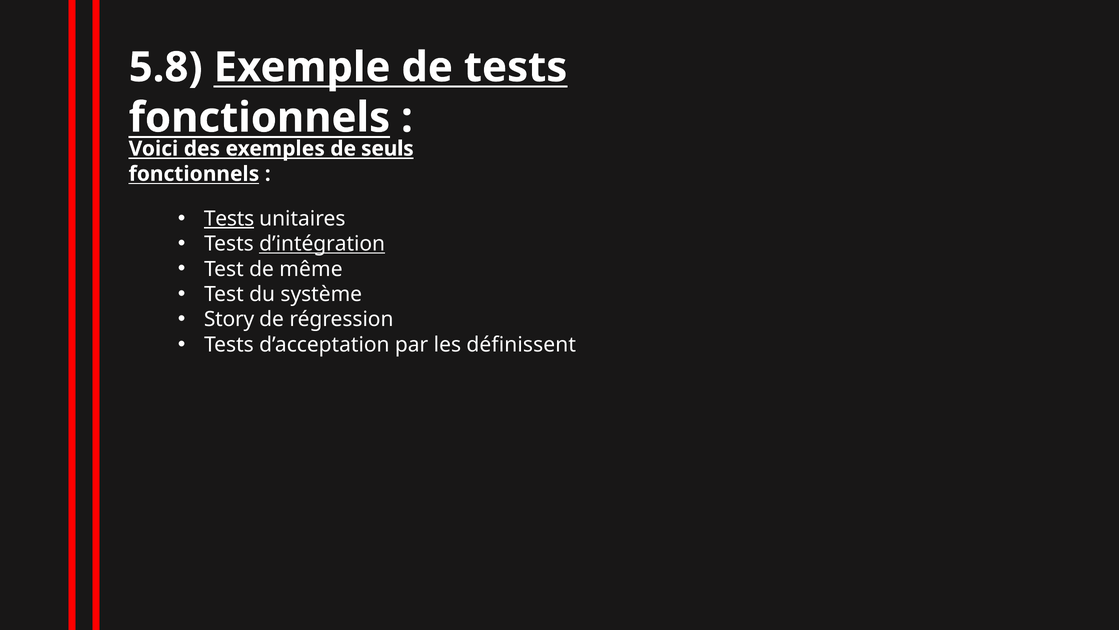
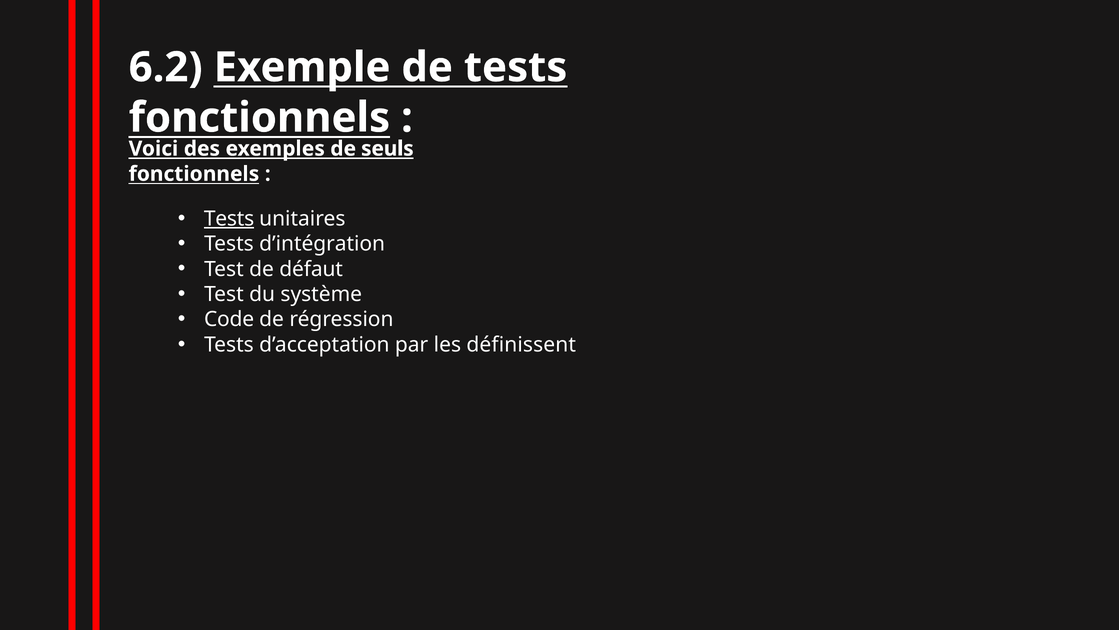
5.8: 5.8 -> 6.2 (166, 67)
d’intégration underline: present -> none (322, 244)
même: même -> défaut (311, 269)
Story: Story -> Code (229, 319)
